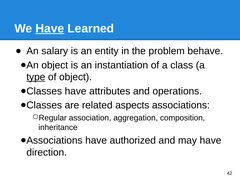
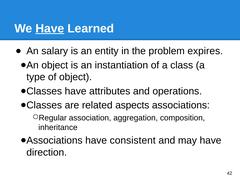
behave: behave -> expires (205, 51)
type underline: present -> none (36, 77)
authorized: authorized -> consistent (133, 140)
